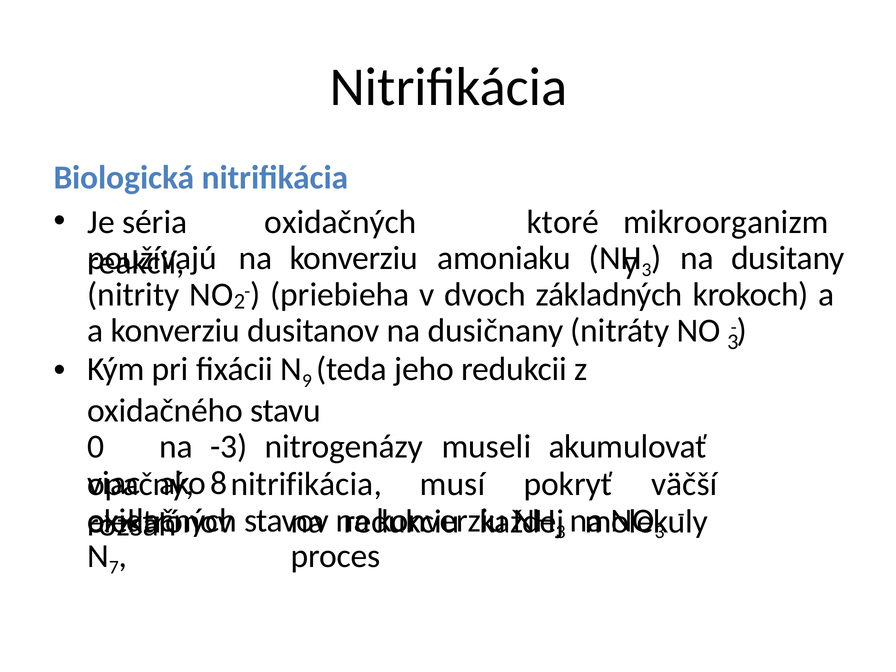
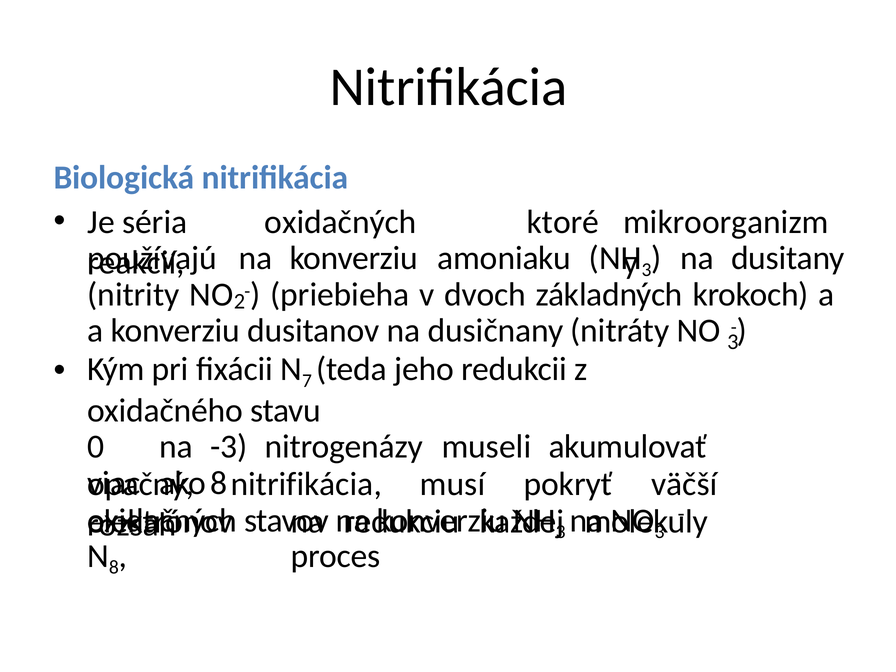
9: 9 -> 7 (307, 381)
7: 7 -> 8 (114, 567)
